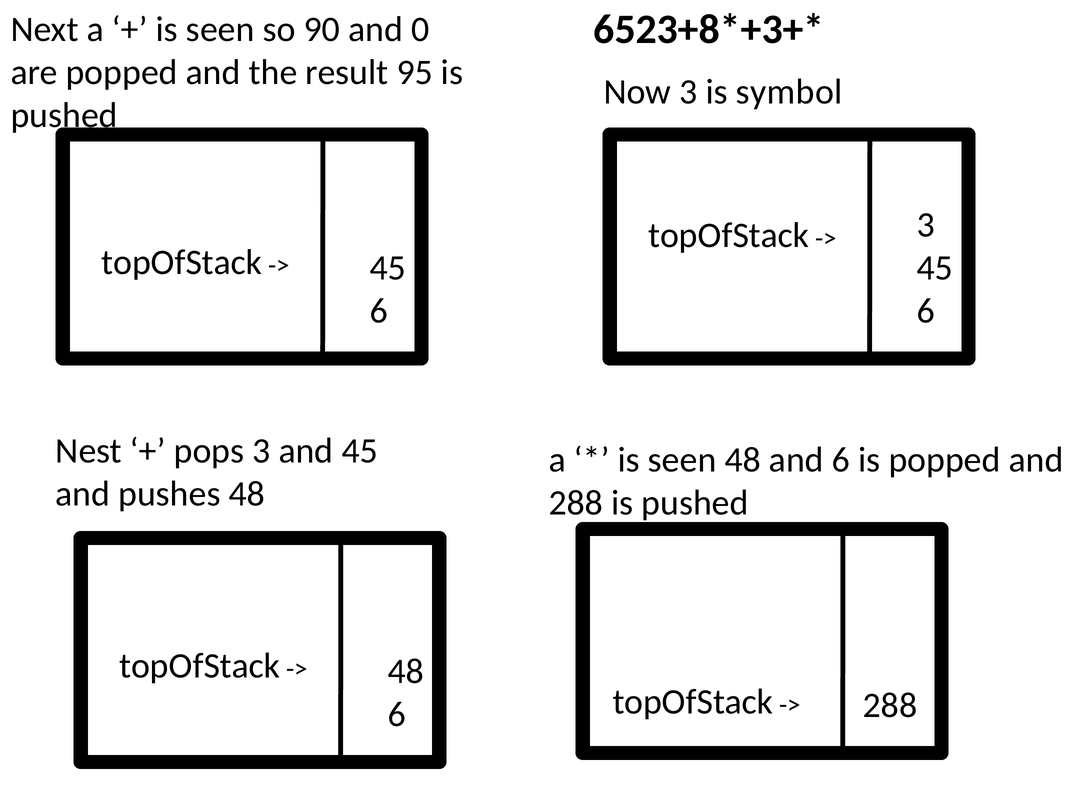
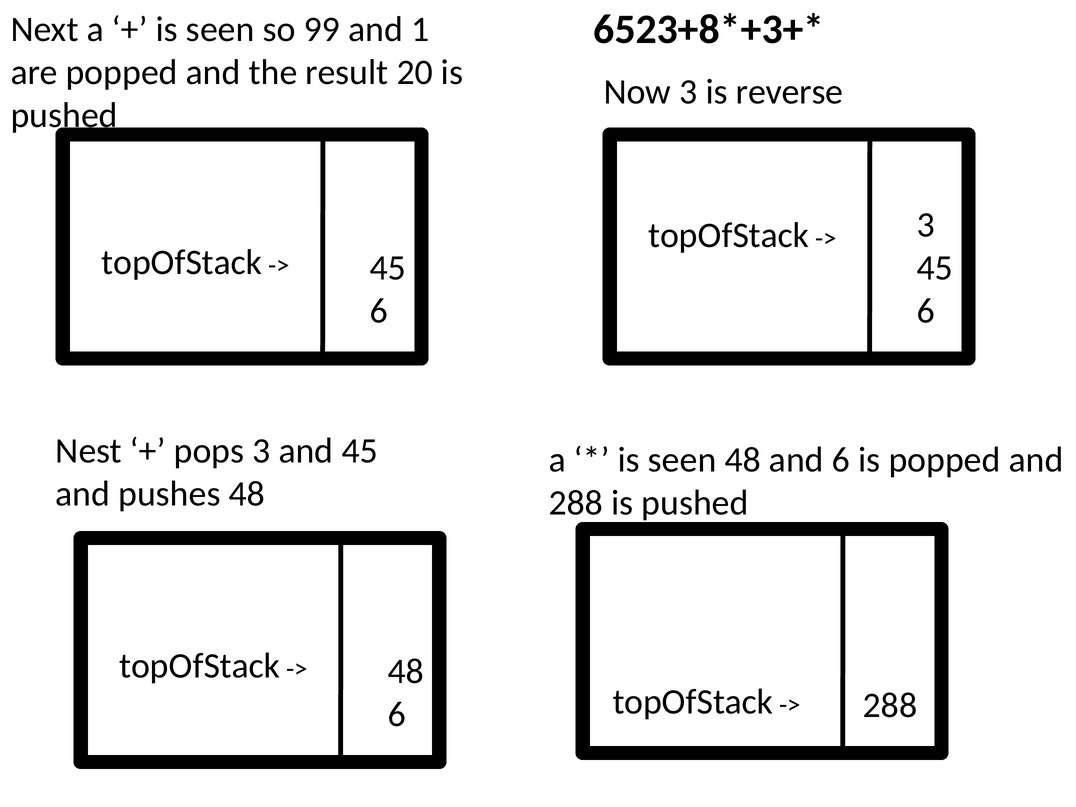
90: 90 -> 99 (322, 29)
0: 0 -> 1 (420, 29)
95: 95 -> 20 (415, 72)
symbol: symbol -> reverse (790, 92)
